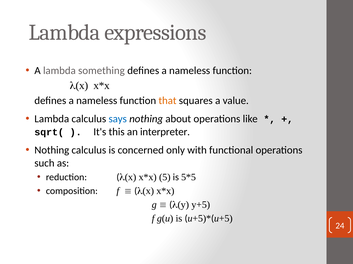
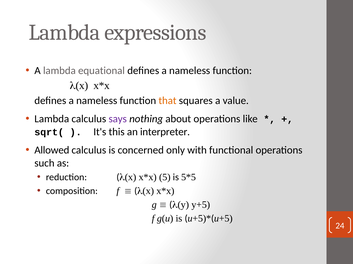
something: something -> equational (101, 71)
says colour: blue -> purple (118, 119)
Nothing: Nothing -> Allowed (52, 151)
